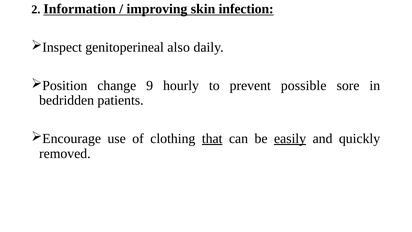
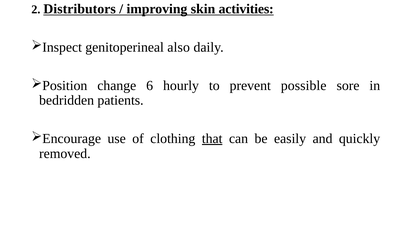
Information: Information -> Distributors (80, 9)
infection: infection -> activities (246, 9)
9: 9 -> 6 (150, 85)
easily underline: present -> none (290, 139)
